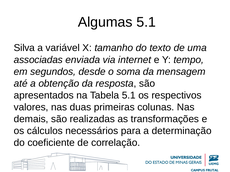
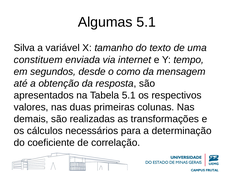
associadas: associadas -> constituem (38, 60)
soma: soma -> como (128, 72)
